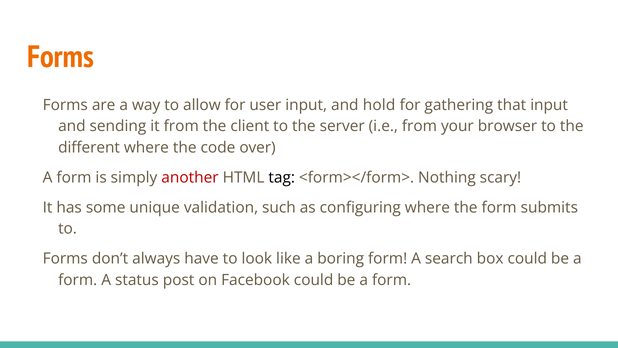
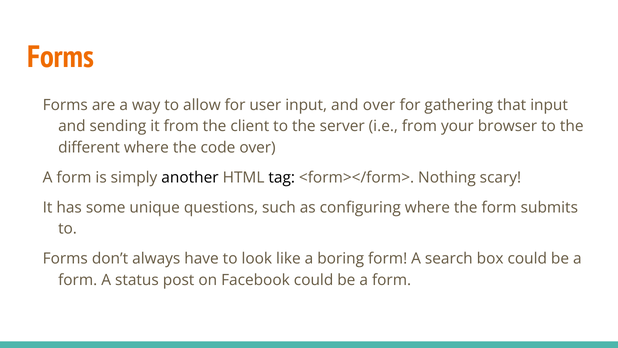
and hold: hold -> over (379, 105)
another colour: red -> black (190, 177)
validation: validation -> questions (221, 207)
